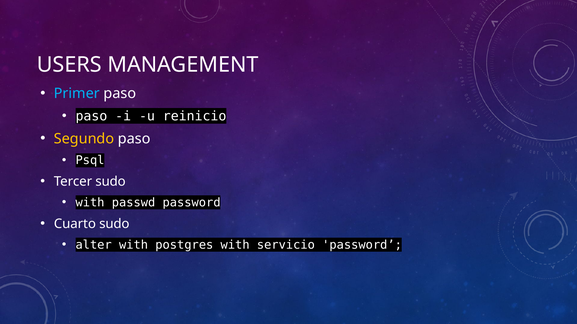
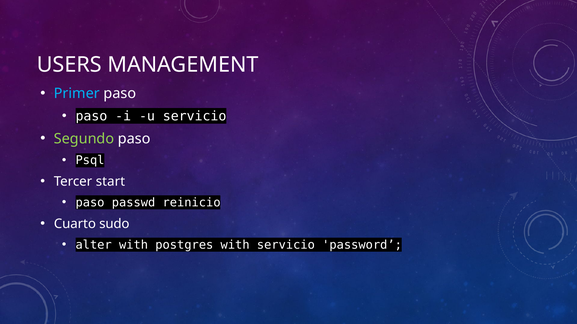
u reinicio: reinicio -> servicio (195, 116)
Segundo colour: yellow -> light green (84, 139)
Tercer sudo: sudo -> start (110, 182)
with: with -> paso (90, 203)
passwd password: password -> reinicio (192, 203)
